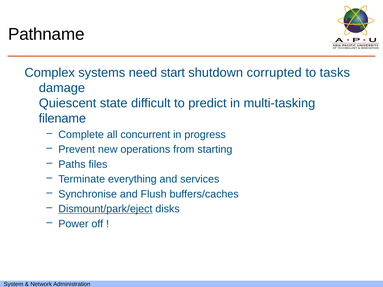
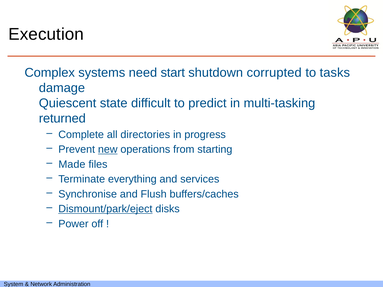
Pathname: Pathname -> Execution (46, 34)
filename: filename -> returned (62, 119)
concurrent: concurrent -> directories (145, 135)
new underline: none -> present (108, 150)
Paths: Paths -> Made (72, 164)
